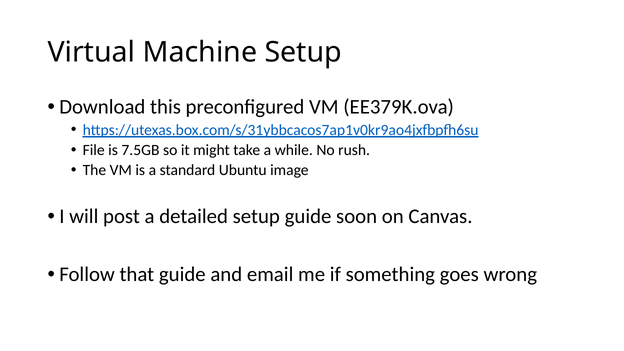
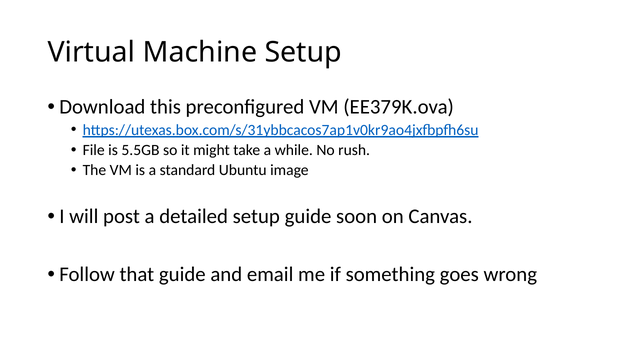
7.5GB: 7.5GB -> 5.5GB (140, 150)
